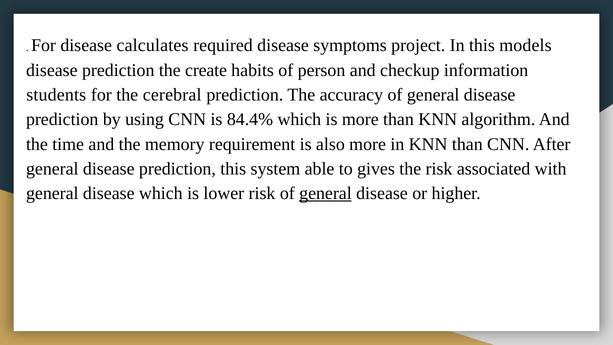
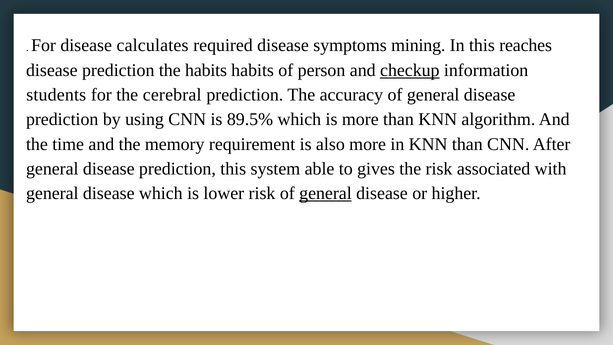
project: project -> mining (418, 45)
models: models -> reaches (526, 45)
the create: create -> habits (206, 70)
checkup underline: none -> present (410, 70)
84.4%: 84.4% -> 89.5% (250, 119)
